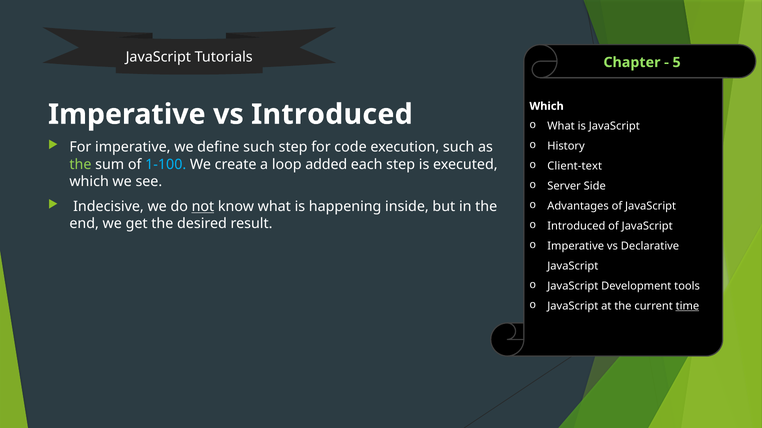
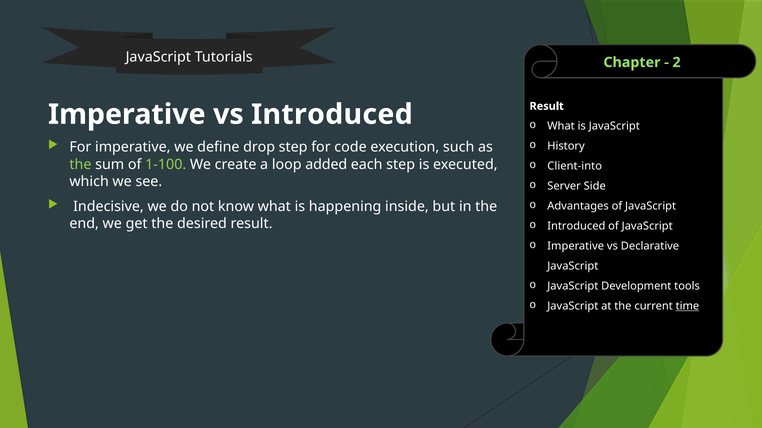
5: 5 -> 2 (677, 62)
Which: Which -> Result (547, 106)
define such: such -> drop (259, 147)
1-100 colour: light blue -> light green (166, 165)
Client-text: Client-text -> Client-into (575, 166)
not underline: present -> none (203, 207)
